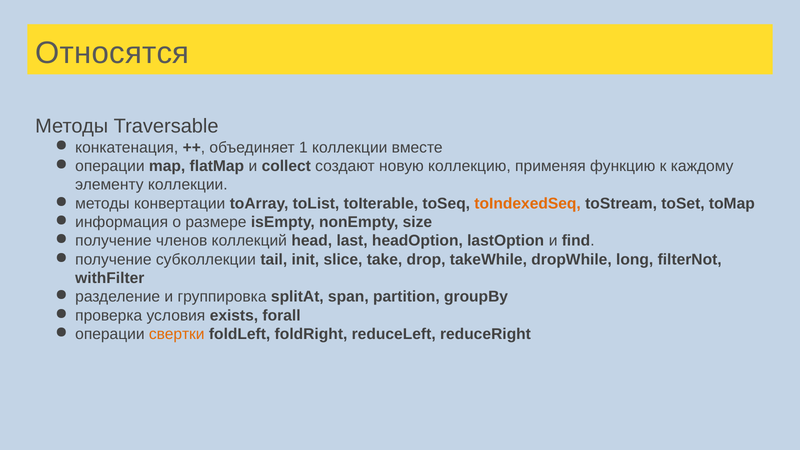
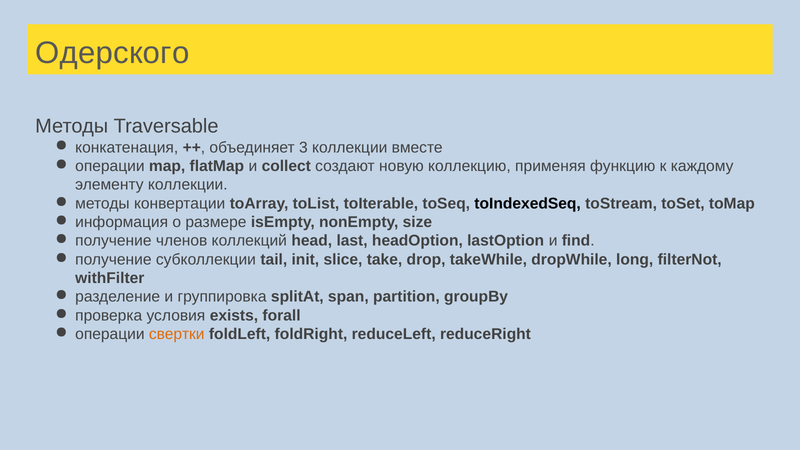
Относятся: Относятся -> Одерского (112, 53)
1: 1 -> 3 (303, 147)
toIndexedSeq colour: orange -> black (528, 203)
